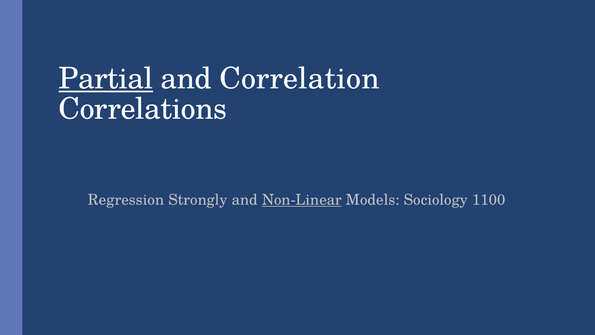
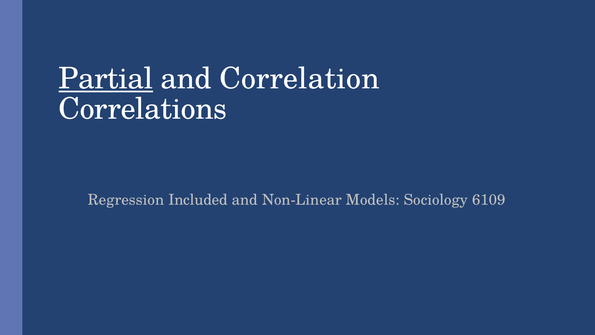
Strongly: Strongly -> Included (198, 200)
Non-Linear underline: present -> none (302, 200)
1100: 1100 -> 6109 (489, 200)
